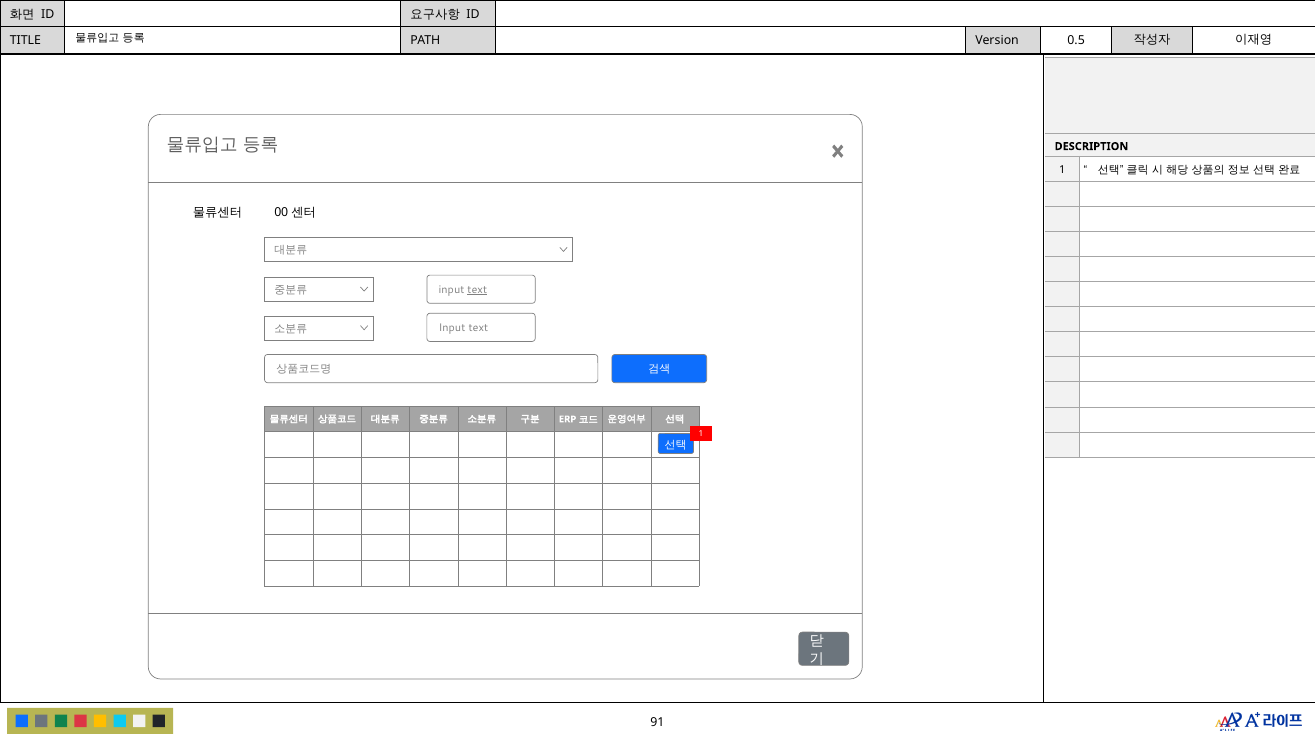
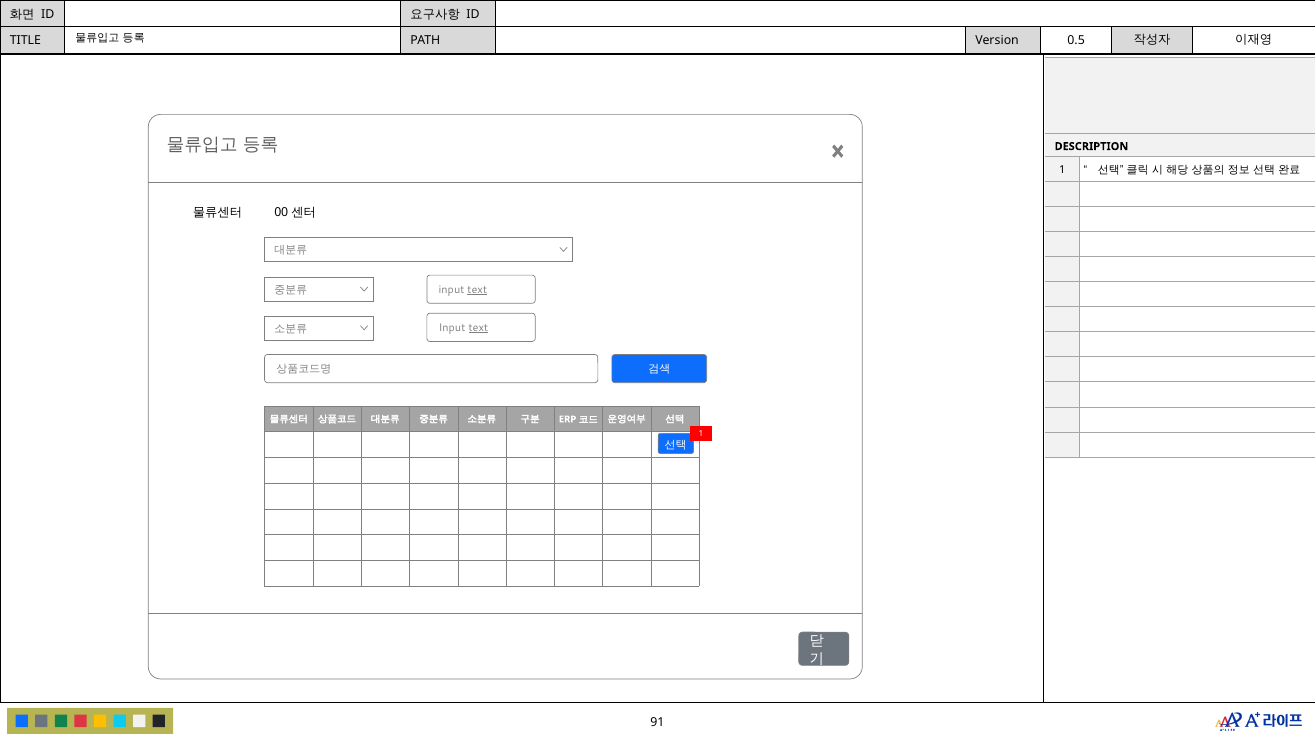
text underline: none -> present (478, 328)
